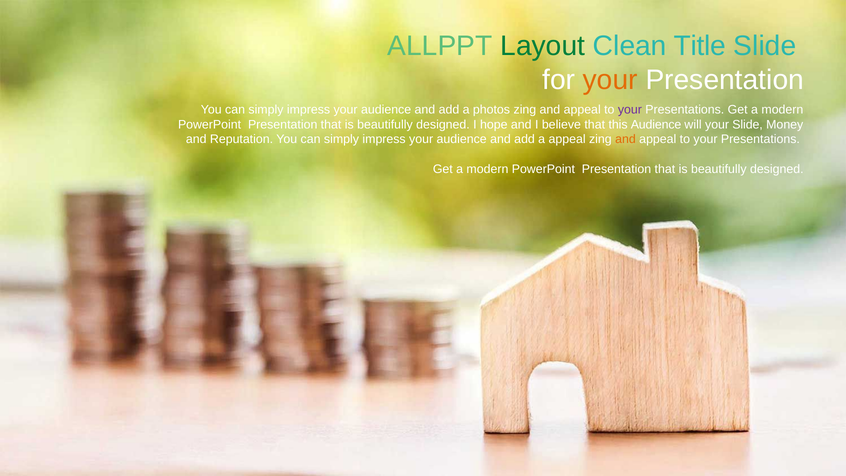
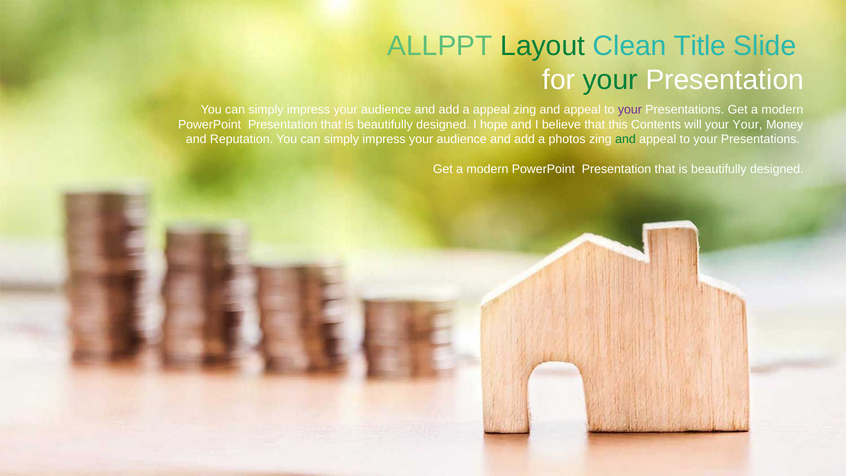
your colour: orange -> green (610, 80)
a photos: photos -> appeal (491, 110)
this Audience: Audience -> Contents (656, 125)
your Slide: Slide -> Your (747, 125)
a appeal: appeal -> photos (567, 139)
and colour: orange -> green (625, 139)
